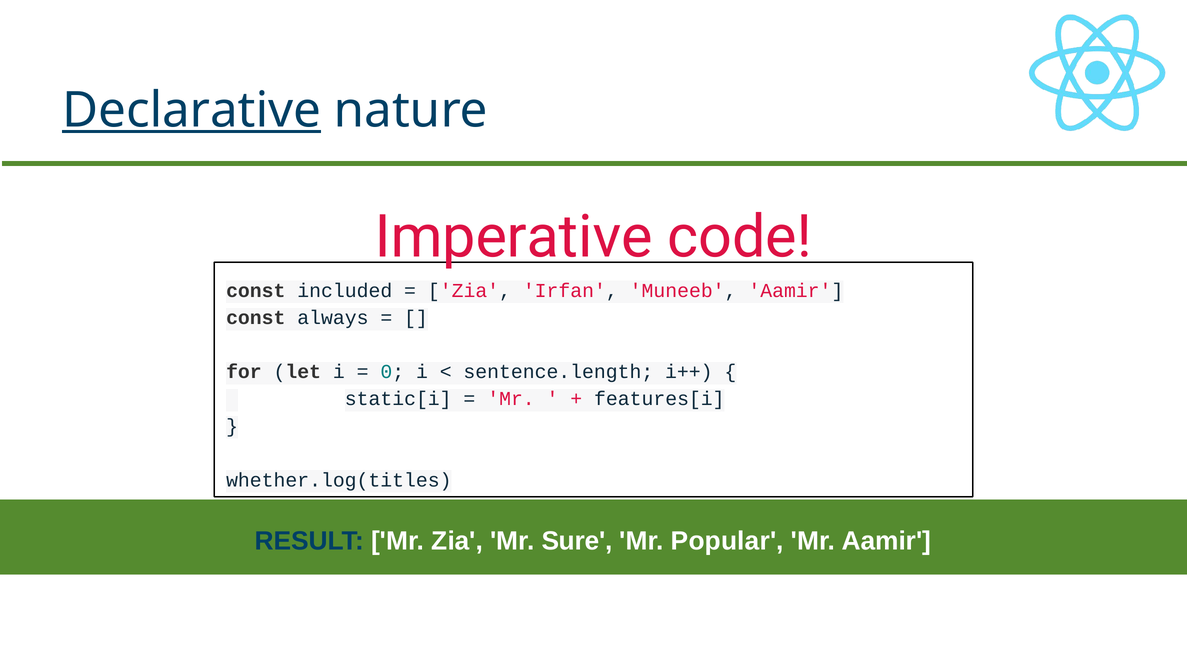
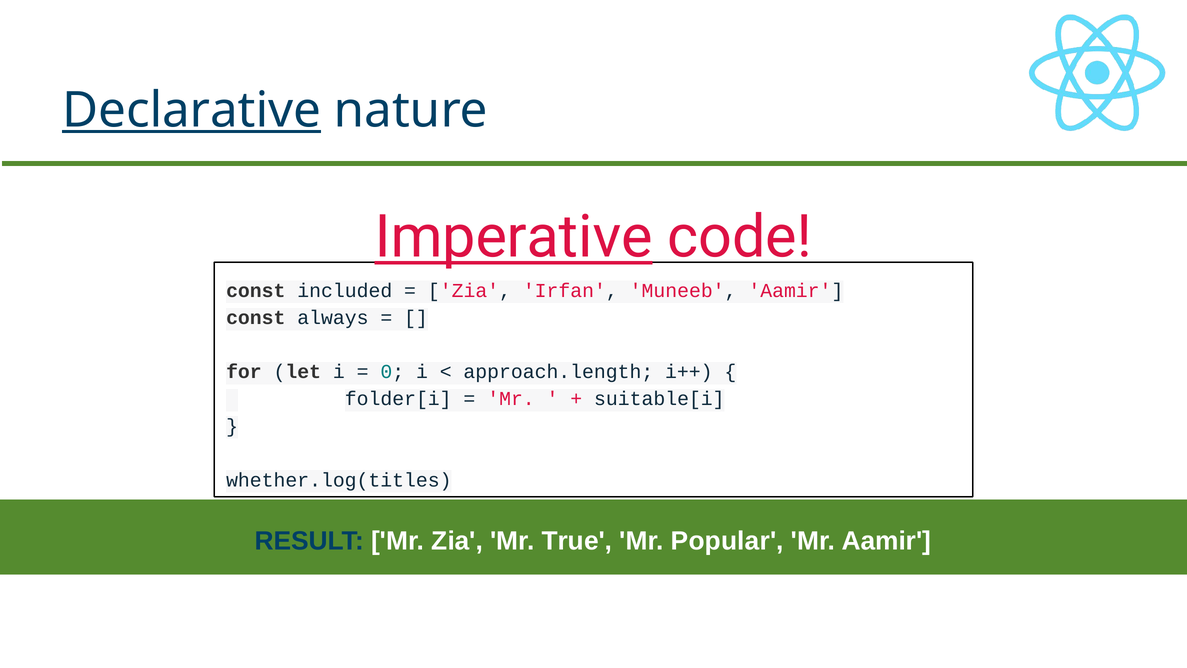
Imperative underline: none -> present (514, 237)
sentence.length: sentence.length -> approach.length (558, 372)
static[i: static[i -> folder[i (398, 399)
features[i: features[i -> suitable[i (659, 399)
Sure: Sure -> True (577, 541)
